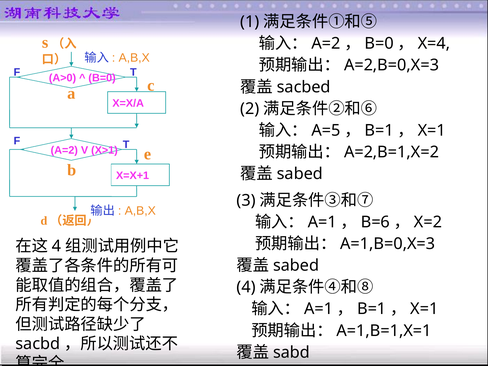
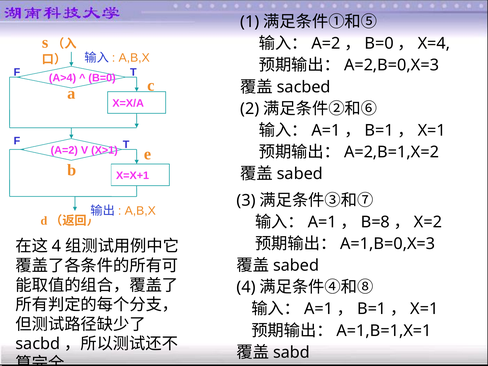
A>0: A>0 -> A>4 (62, 78)
A=5: A=5 -> A=1 (326, 130)
B=6: B=6 -> B=8 (375, 222)
